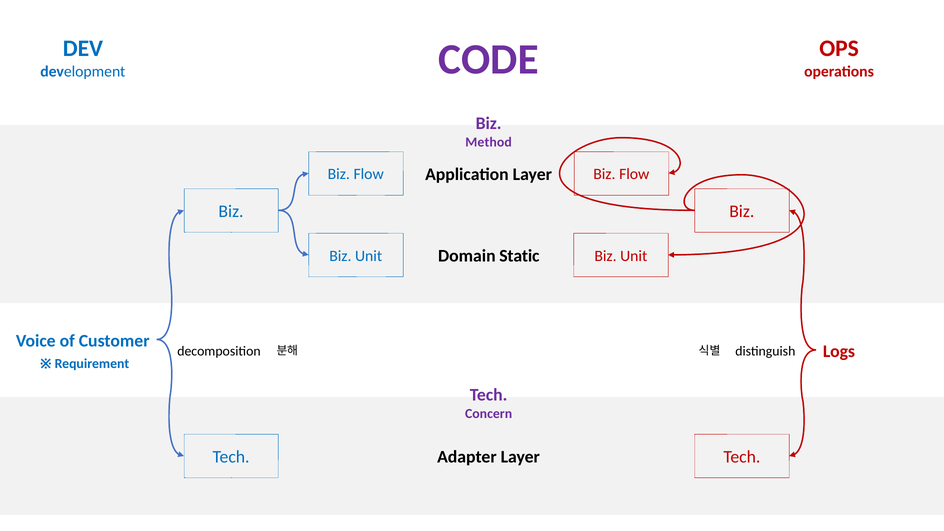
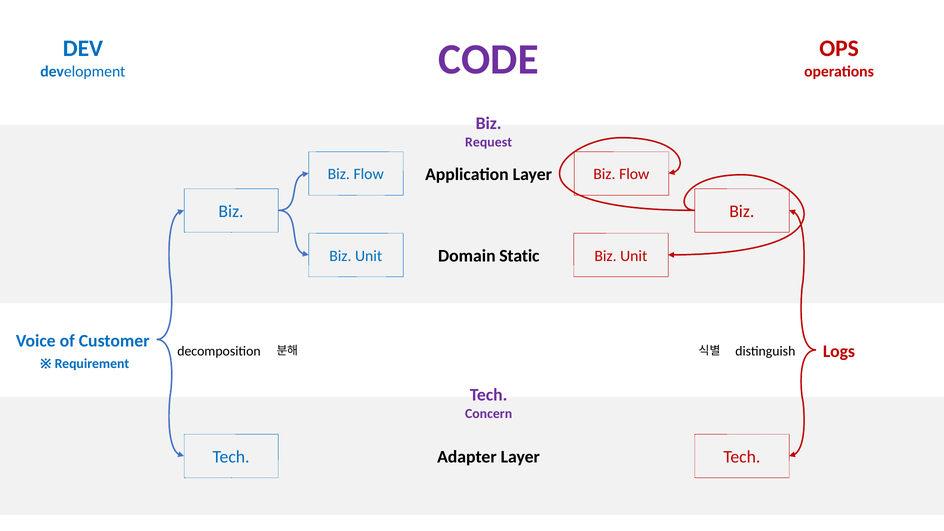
Method: Method -> Request (489, 142)
